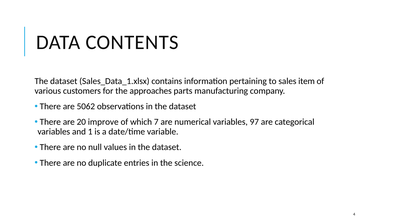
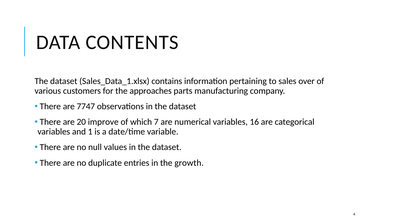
item: item -> over (307, 81)
5062: 5062 -> 7747 (86, 106)
97: 97 -> 16 (254, 122)
science: science -> growth (189, 163)
